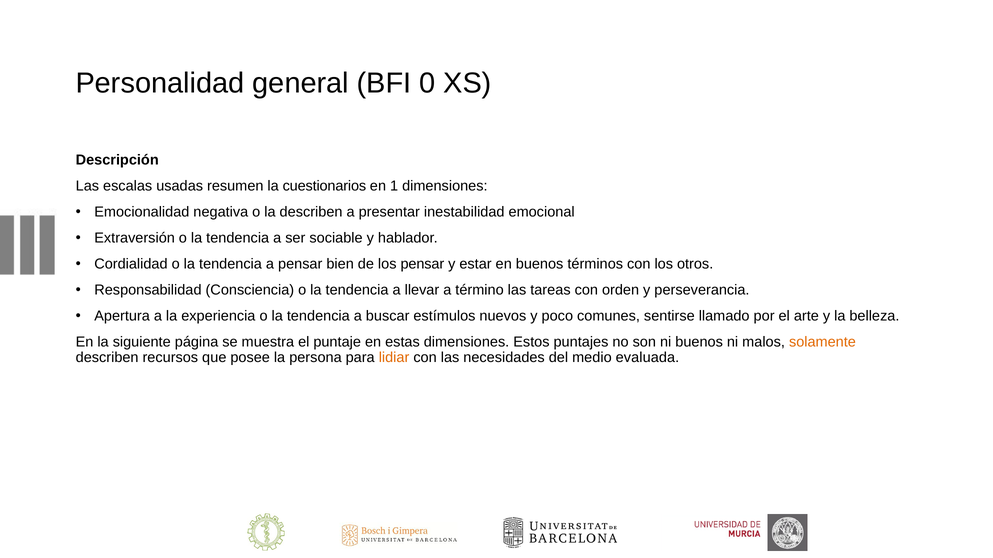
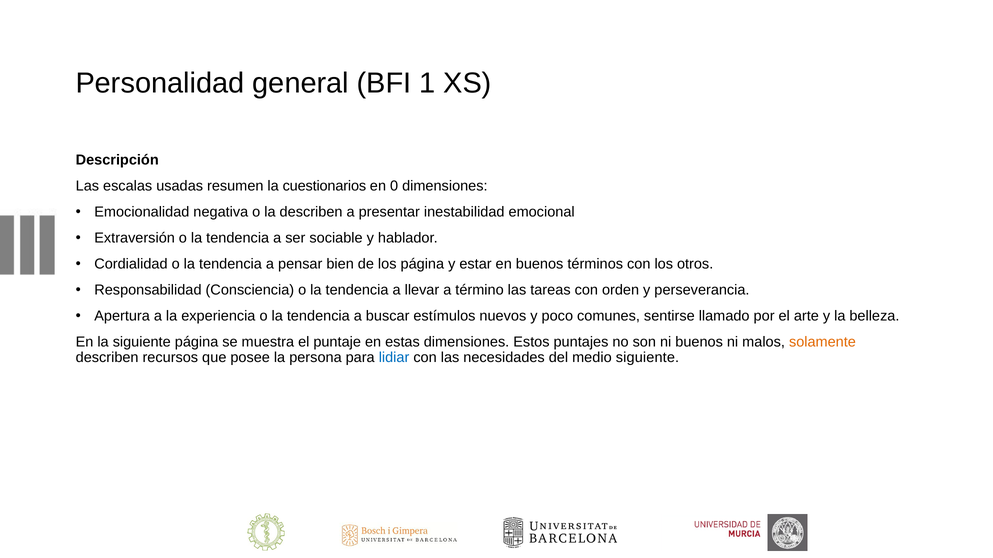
0: 0 -> 1 (427, 84)
1: 1 -> 0 (394, 186)
los pensar: pensar -> página (422, 264)
lidiar colour: orange -> blue (394, 358)
medio evaluada: evaluada -> siguiente (647, 358)
